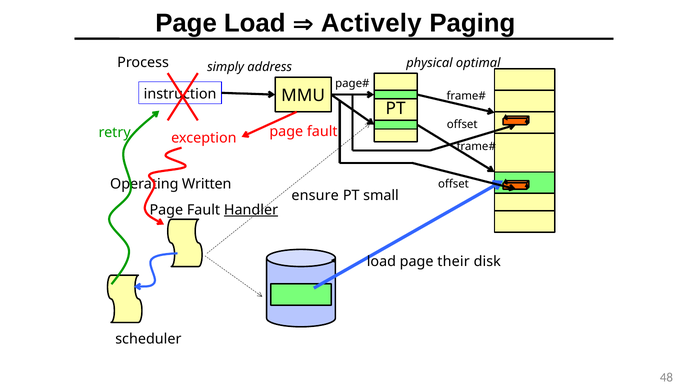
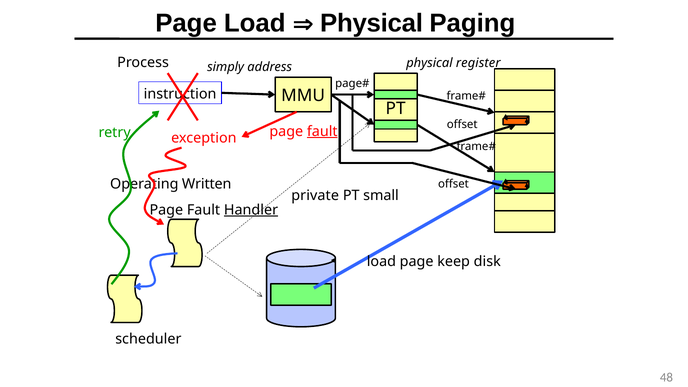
Actively: Actively -> Physical (372, 23)
optimal: optimal -> register (478, 63)
fault underline: none -> present (322, 131)
ensure: ensure -> private (315, 195)
their: their -> keep (454, 262)
